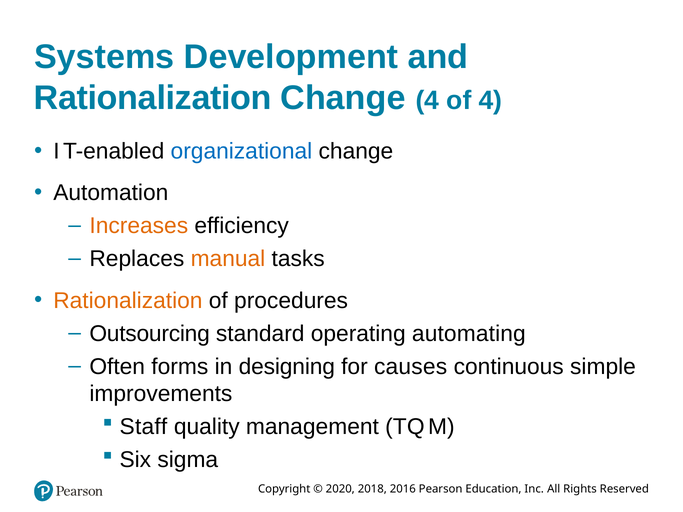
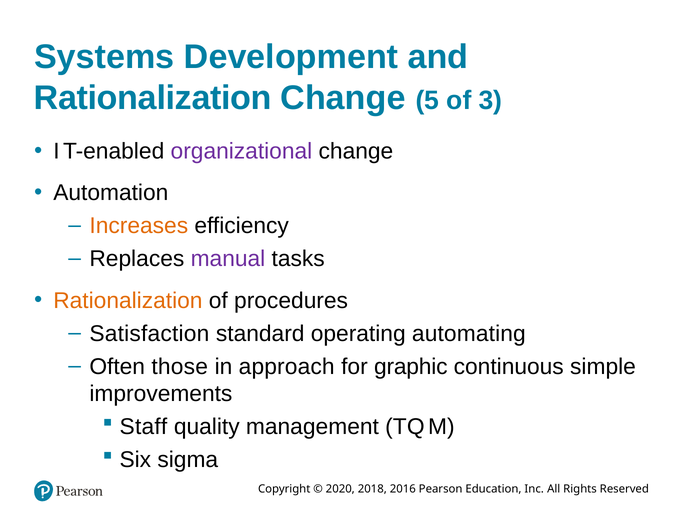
Change 4: 4 -> 5 (427, 101)
of 4: 4 -> 3 (491, 101)
organizational colour: blue -> purple (241, 152)
manual colour: orange -> purple (228, 259)
Outsourcing: Outsourcing -> Satisfaction (149, 334)
forms: forms -> those (180, 367)
designing: designing -> approach (287, 367)
causes: causes -> graphic (411, 367)
